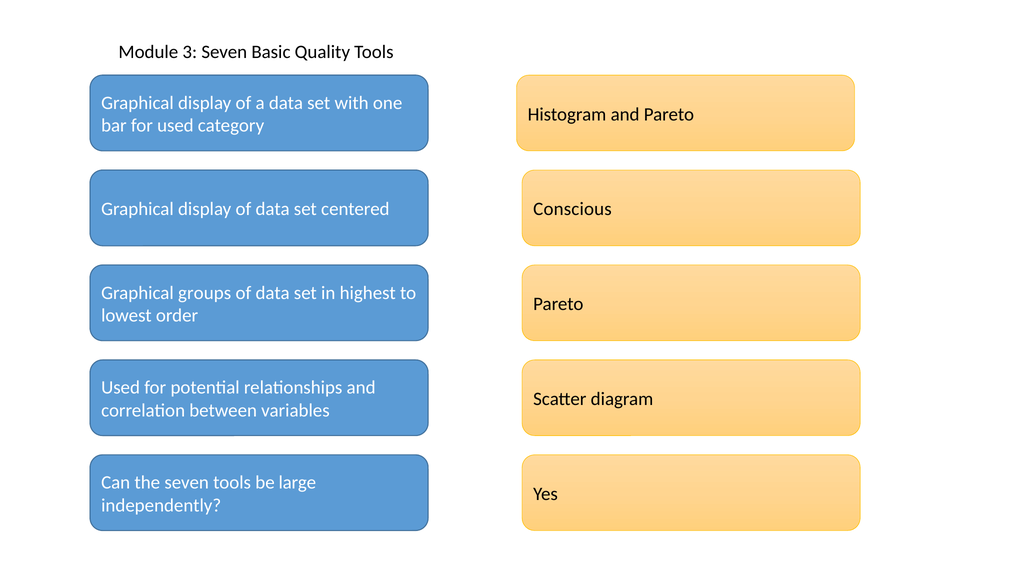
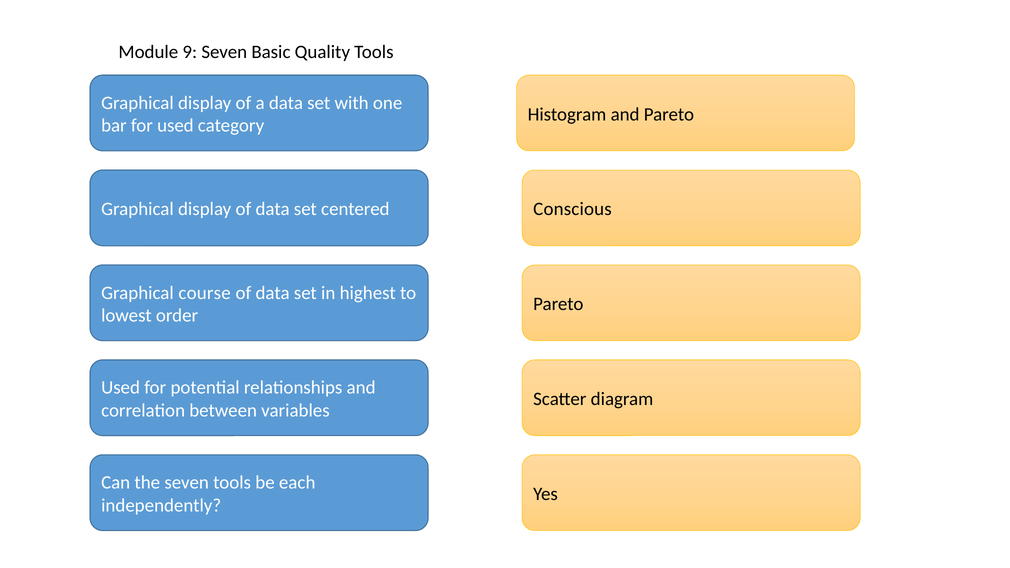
3: 3 -> 9 (190, 52)
groups: groups -> course (205, 293)
large: large -> each (297, 483)
